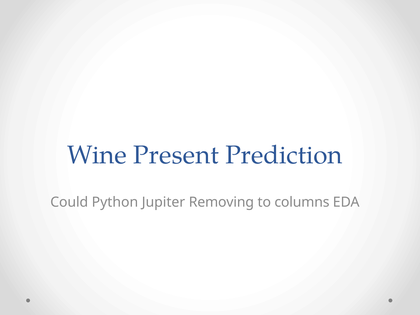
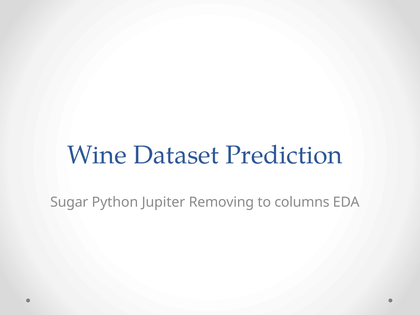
Present: Present -> Dataset (176, 155)
Could: Could -> Sugar (69, 202)
